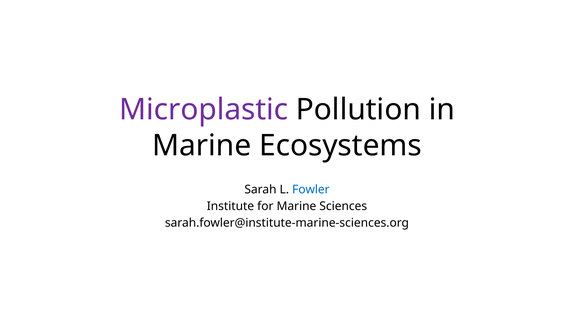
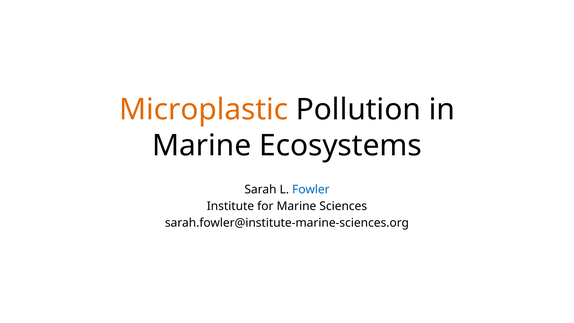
Microplastic colour: purple -> orange (204, 110)
